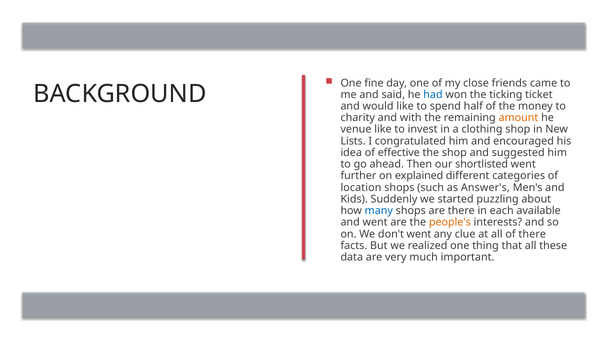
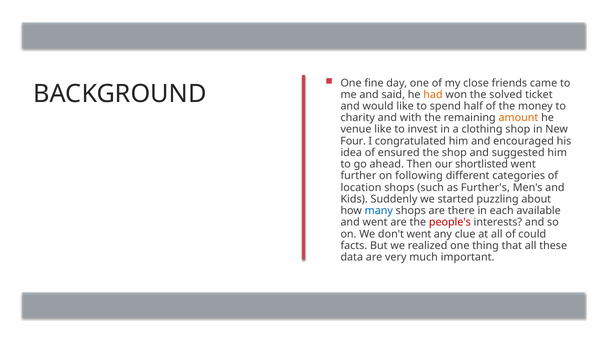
had colour: blue -> orange (433, 95)
ticking: ticking -> solved (506, 95)
Lists: Lists -> Four (353, 141)
effective: effective -> ensured (399, 153)
explained: explained -> following (419, 176)
Answer's: Answer's -> Further's (485, 188)
people's colour: orange -> red (450, 223)
of there: there -> could (532, 234)
